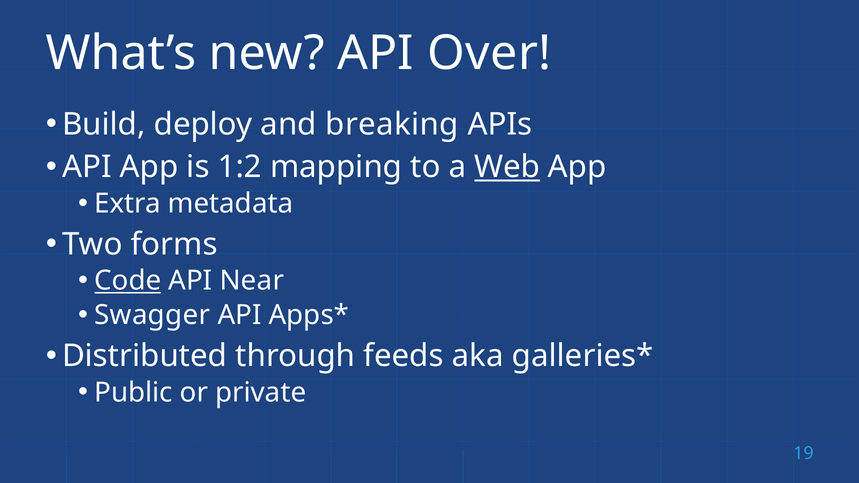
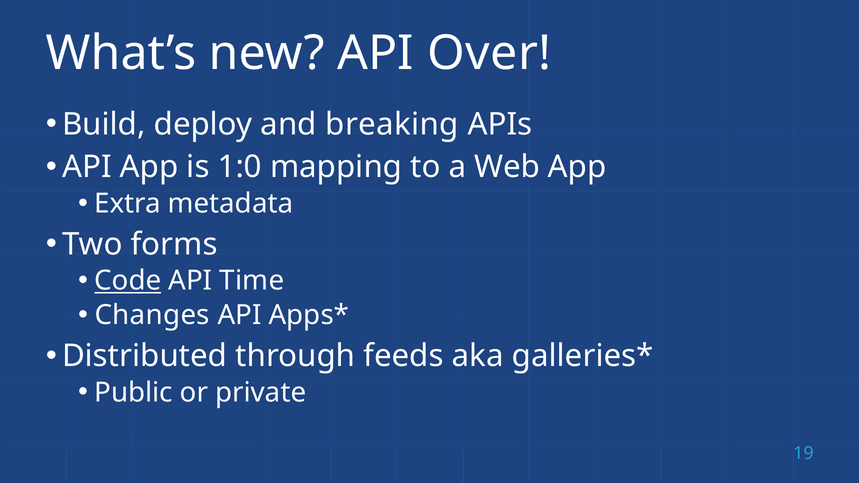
1:2: 1:2 -> 1:0 (240, 167)
Web underline: present -> none (507, 167)
Near: Near -> Time (252, 281)
Swagger: Swagger -> Changes (152, 315)
